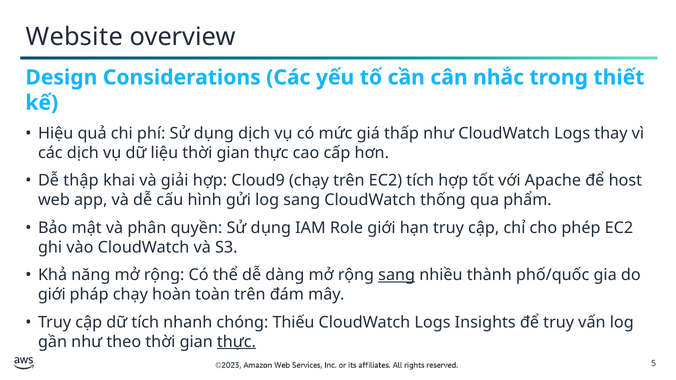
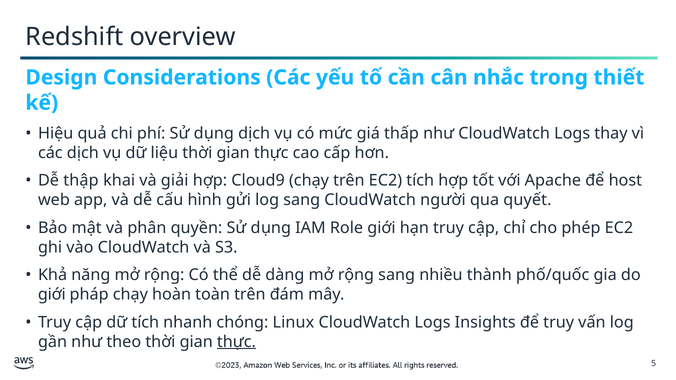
Website: Website -> Redshift (74, 37)
thống: thống -> người (443, 200)
phẩm: phẩm -> quyết (527, 200)
sang underline: present -> none (397, 275)
Thiếu: Thiếu -> Linux (293, 323)
